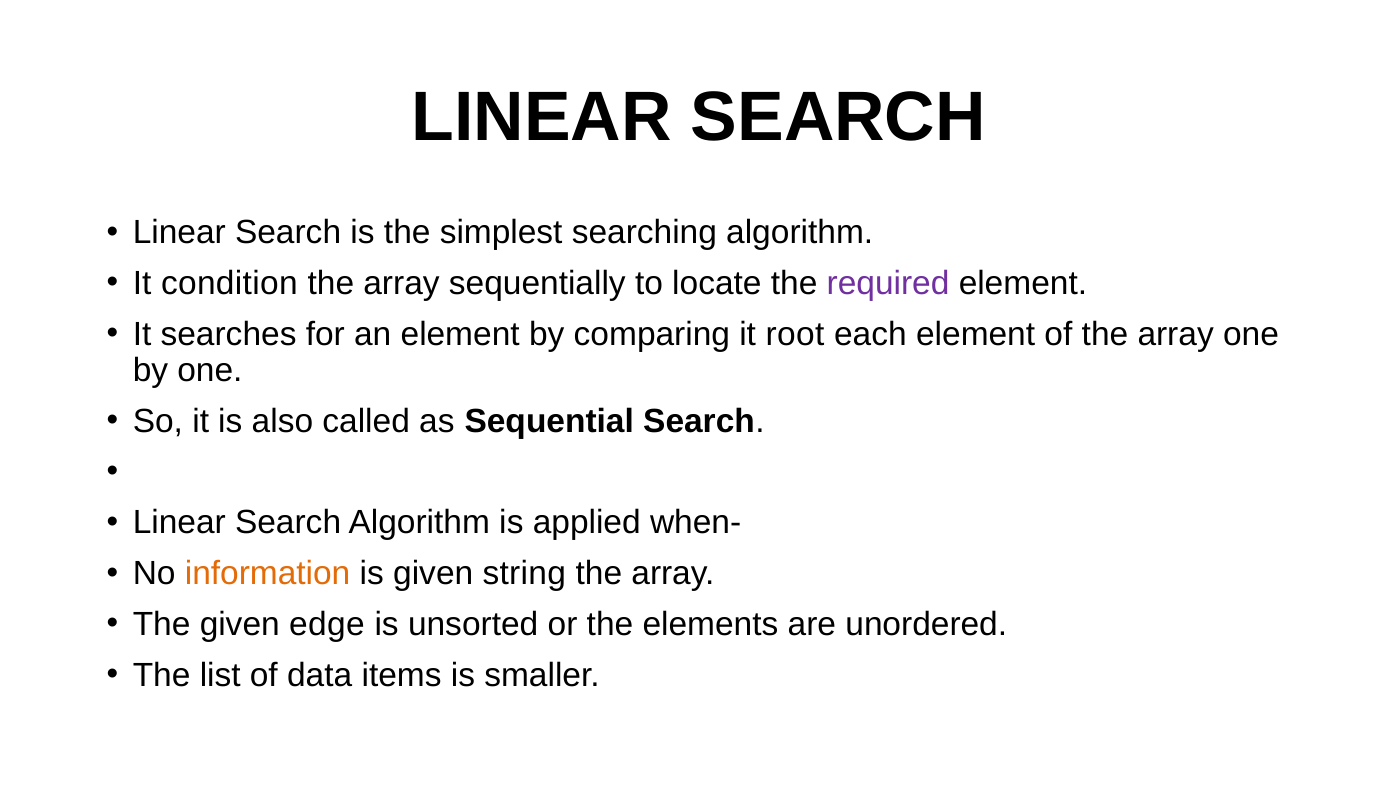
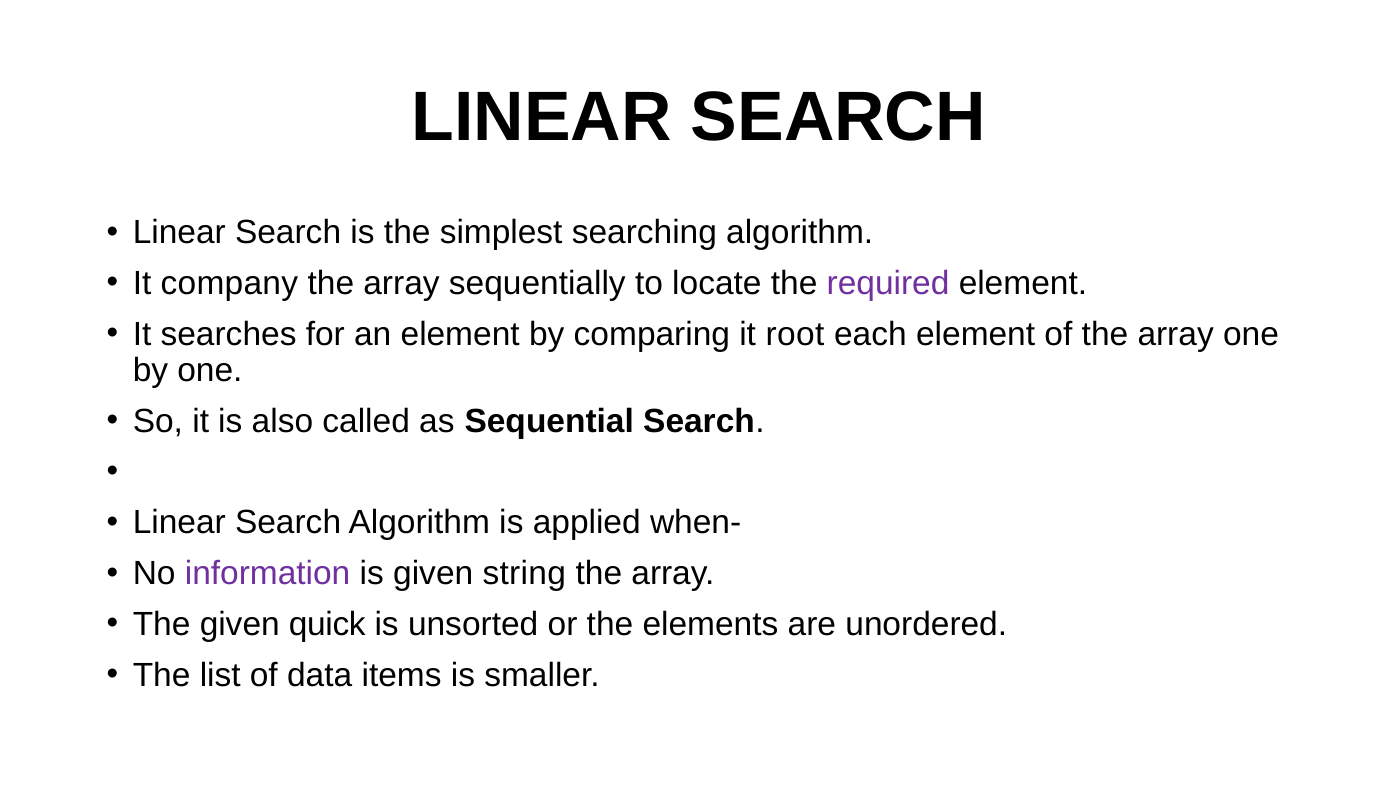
condition: condition -> company (229, 283)
information colour: orange -> purple (268, 573)
edge: edge -> quick (327, 624)
